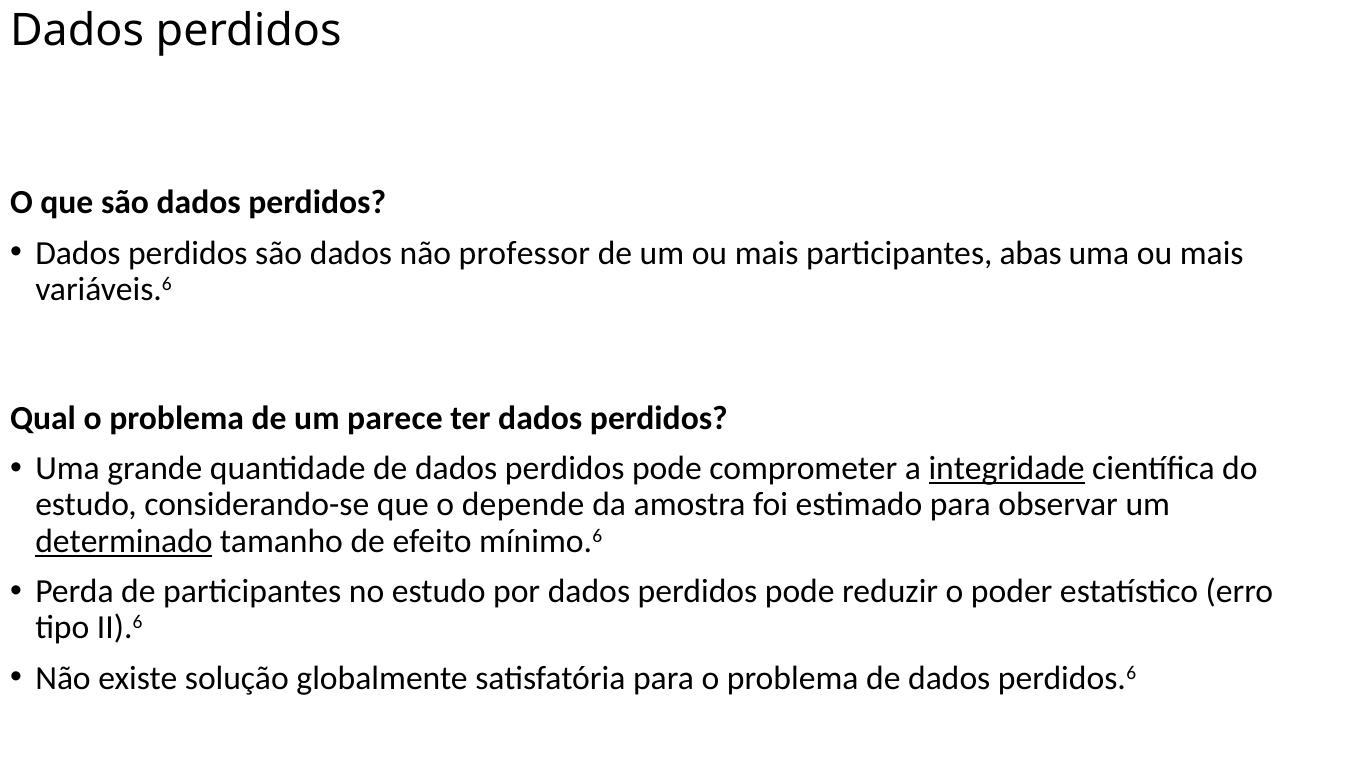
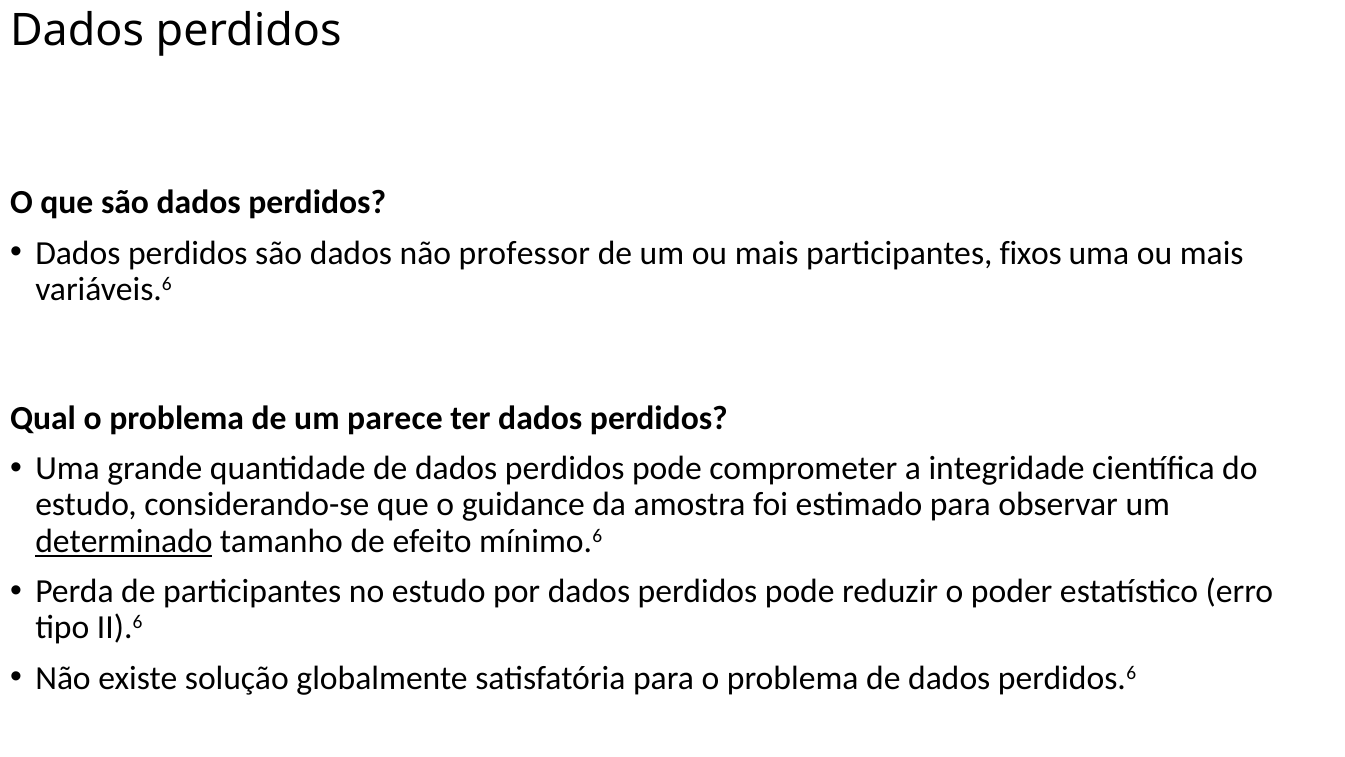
abas: abas -> fixos (1031, 253)
integridade underline: present -> none (1007, 468)
o depende: depende -> guidance (523, 504)
